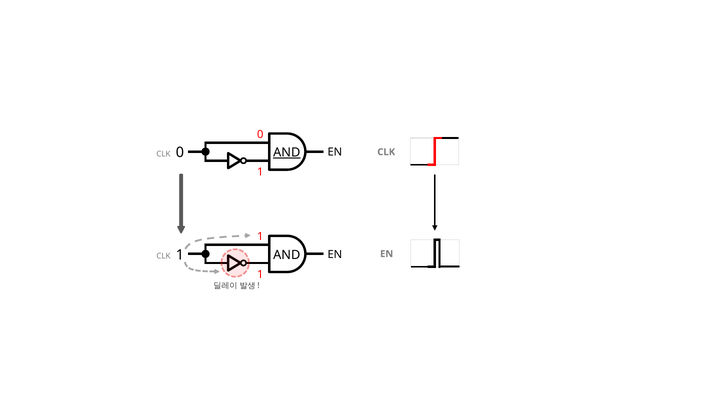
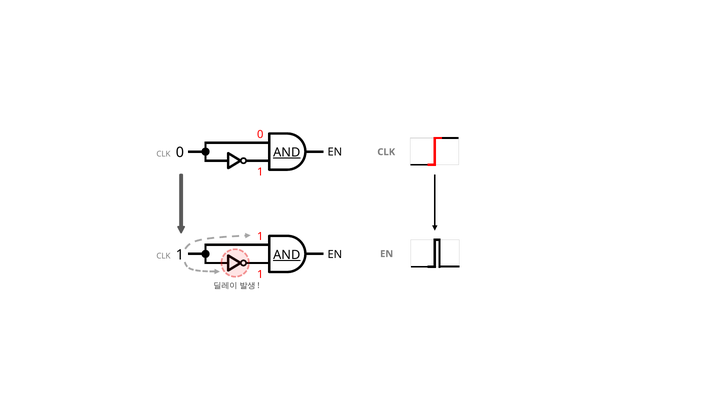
AND underline: none -> present (287, 255)
